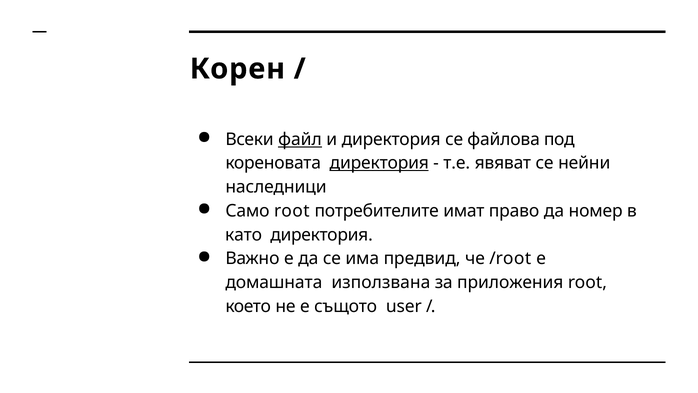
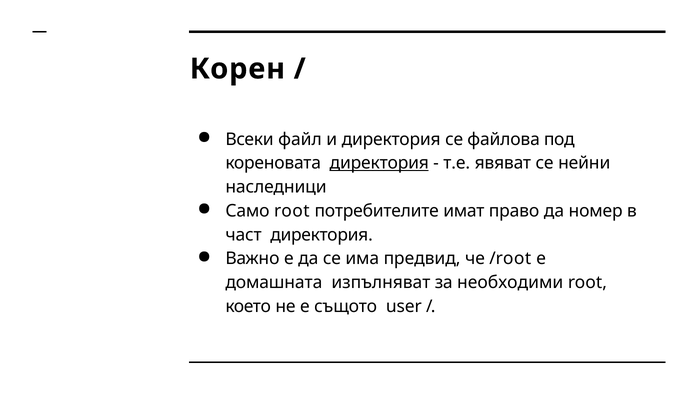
файл underline: present -> none (300, 139)
като: като -> част (244, 235)
използвана: използвана -> изпълняват (381, 282)
приложения: приложения -> необходими (510, 282)
